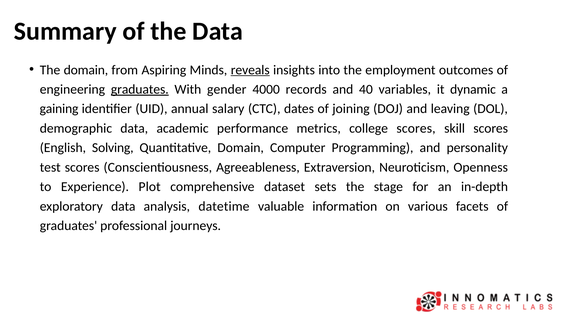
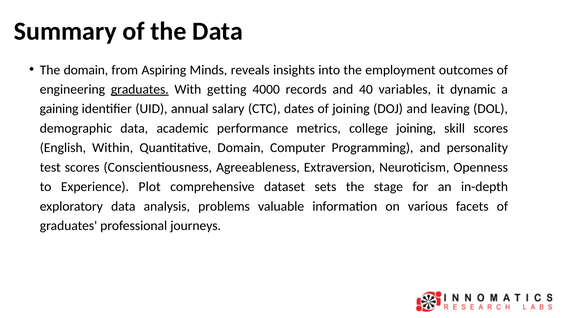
reveals underline: present -> none (250, 70)
gender: gender -> getting (227, 89)
college scores: scores -> joining (416, 128)
Solving: Solving -> Within (113, 148)
datetime: datetime -> problems (224, 207)
